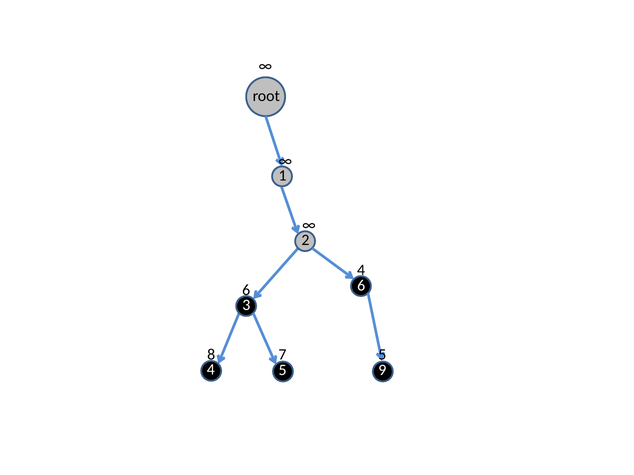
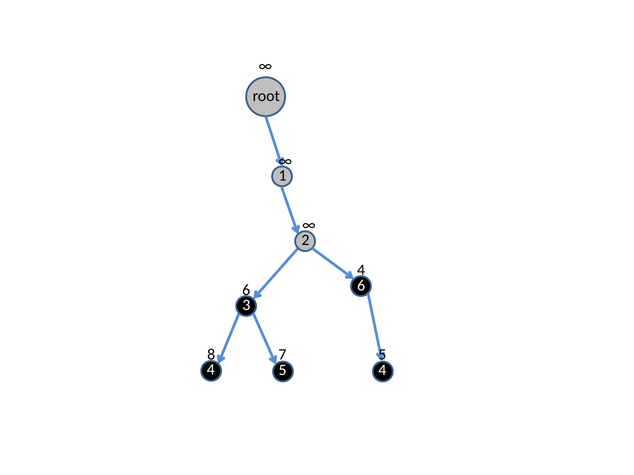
4 9: 9 -> 4 (382, 371)
